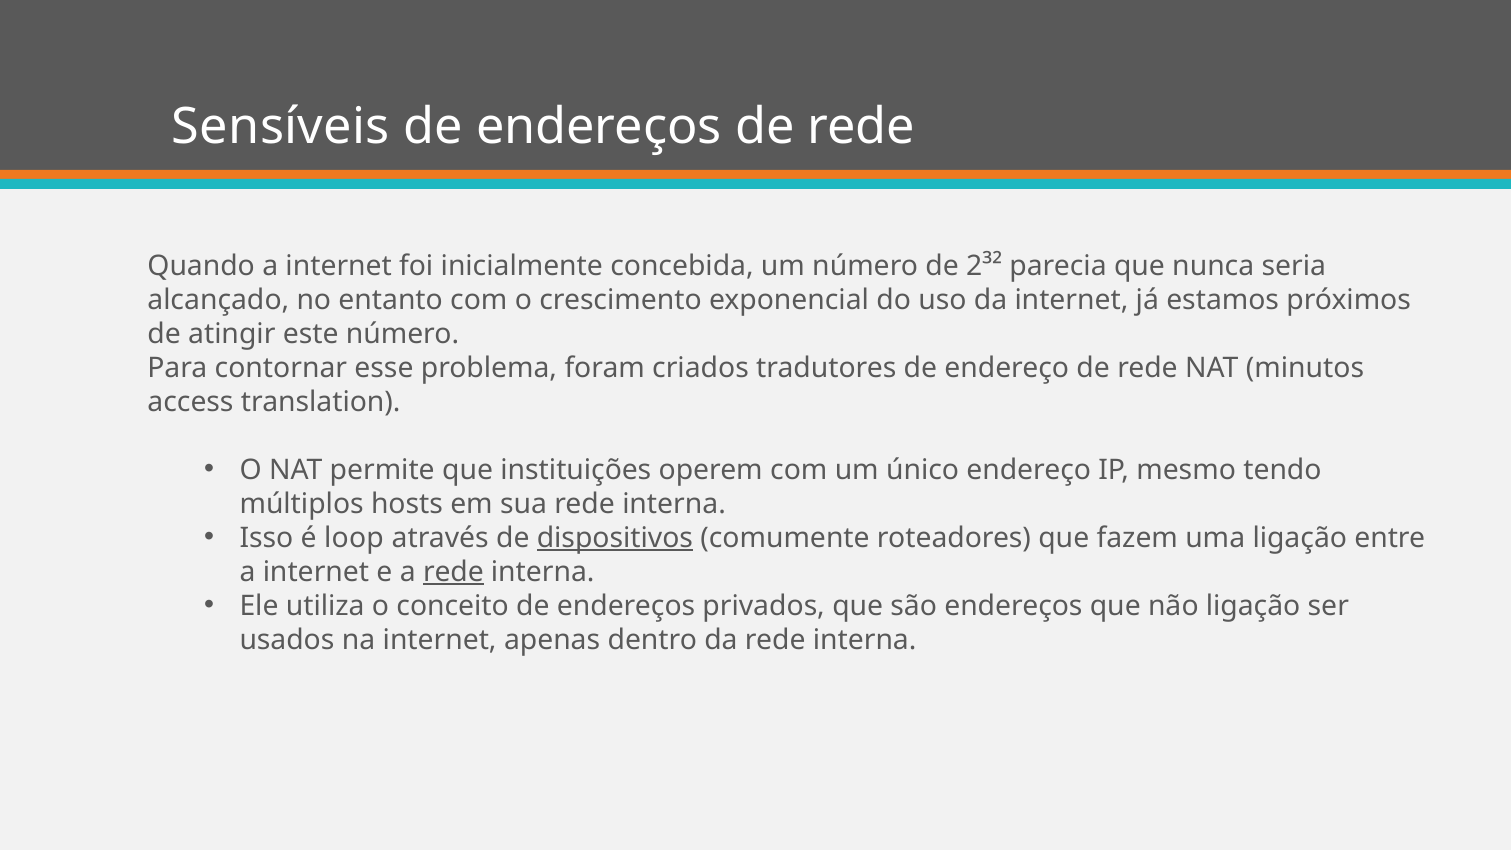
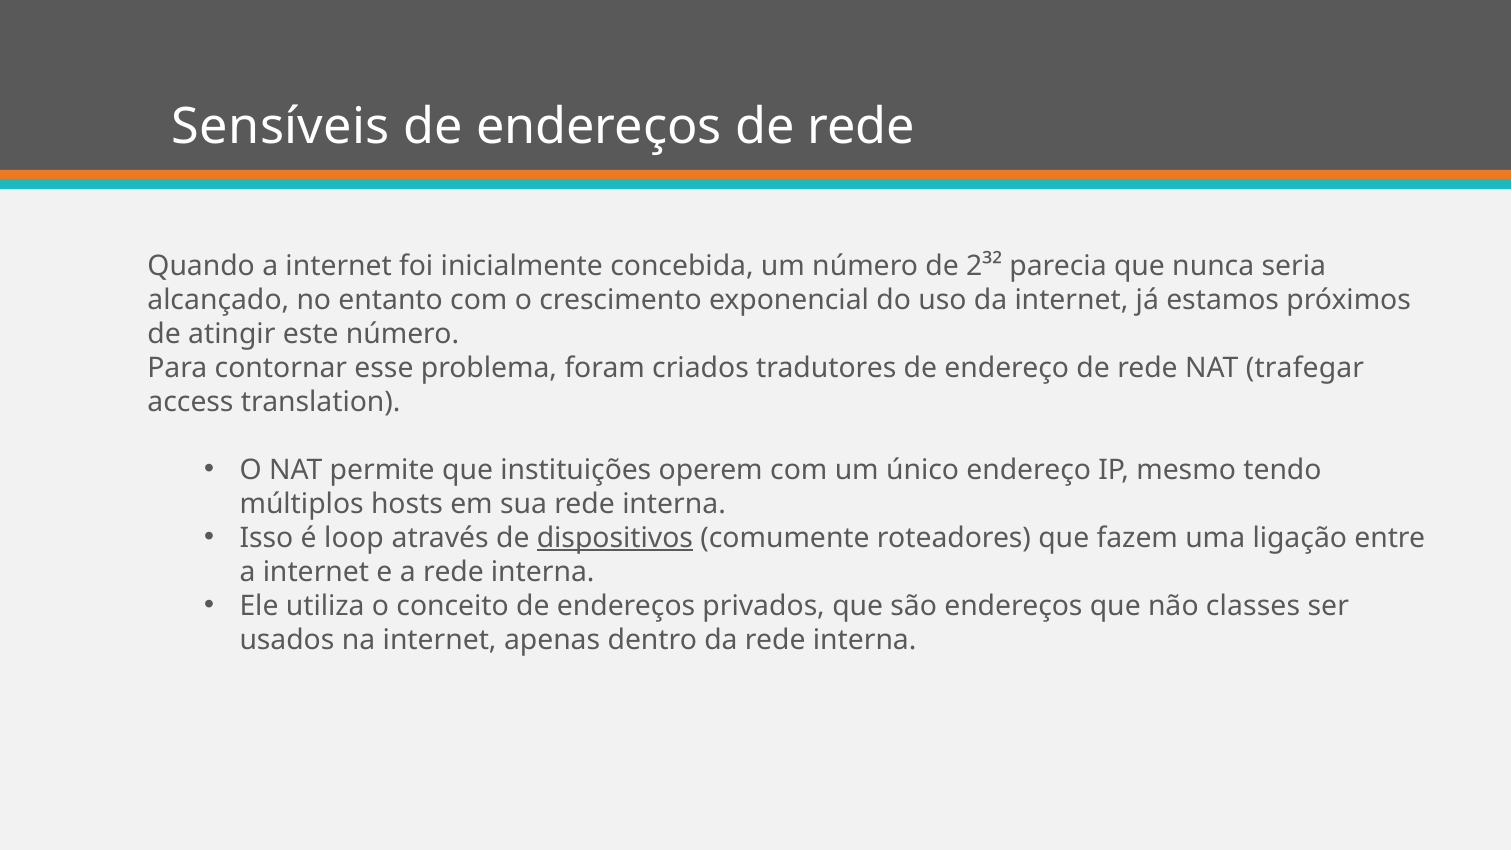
minutos: minutos -> trafegar (1305, 368)
rede underline: present -> none (453, 572)
não ligação: ligação -> classes (1253, 606)
